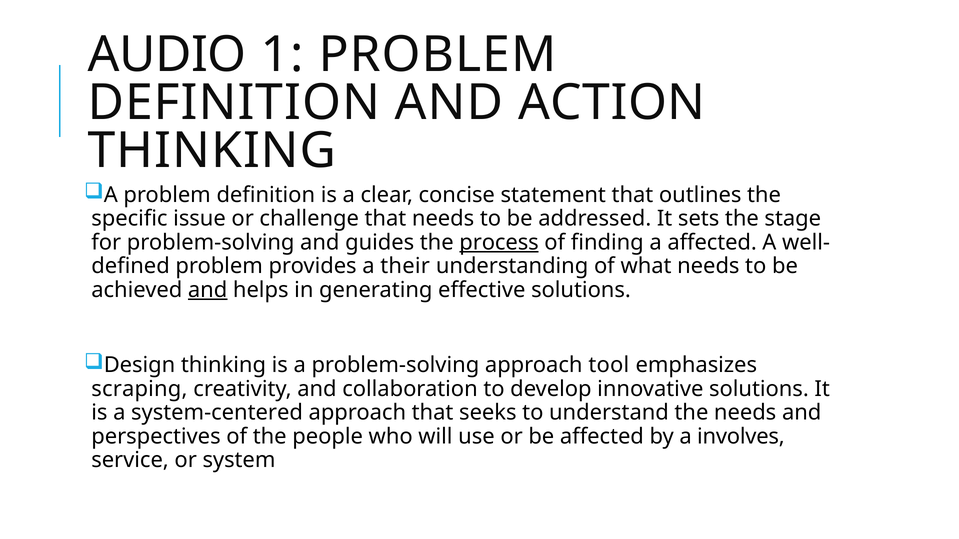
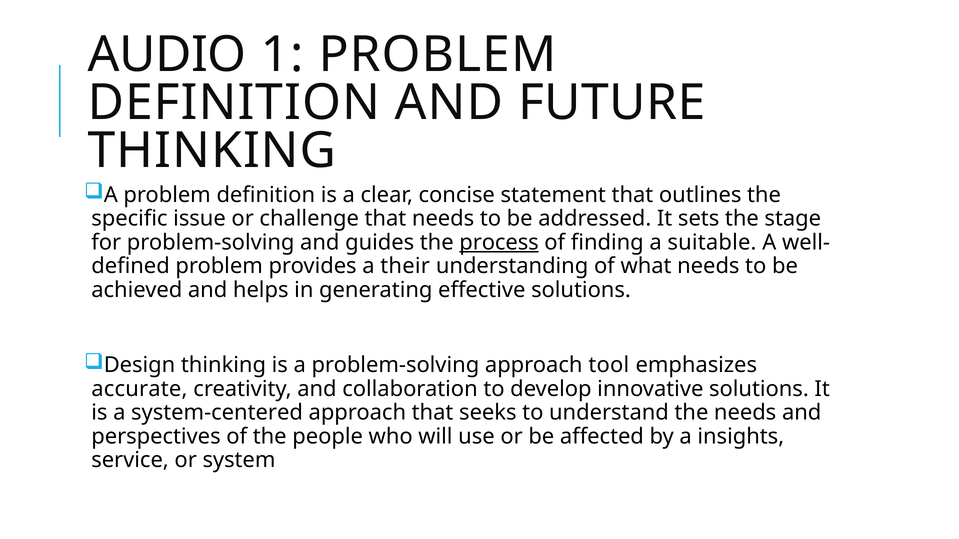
ACTION: ACTION -> FUTURE (612, 103)
a affected: affected -> suitable (712, 243)
and underline: present -> none (208, 290)
scraping: scraping -> accurate (139, 389)
involves: involves -> insights (741, 437)
